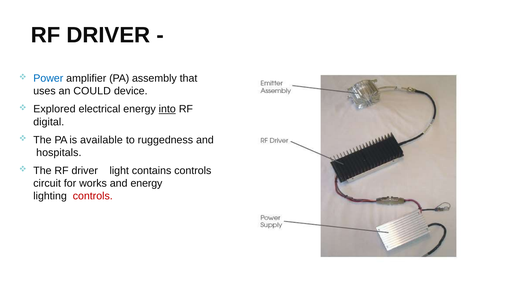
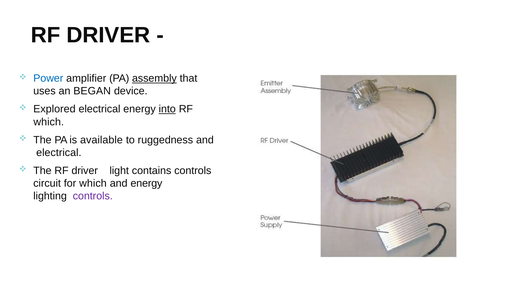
assembly underline: none -> present (154, 78)
COULD: COULD -> BEGAN (92, 91)
digital: digital -> which (49, 122)
hospitals: hospitals -> electrical (59, 153)
for works: works -> which (93, 183)
controls colour: red -> purple (93, 196)
